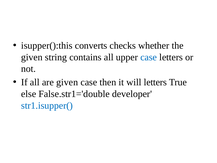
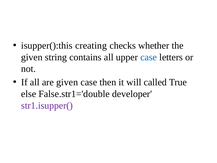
converts: converts -> creating (91, 46)
will letters: letters -> called (155, 82)
str1.isupper( colour: blue -> purple (47, 105)
